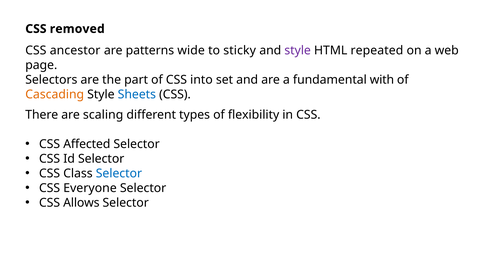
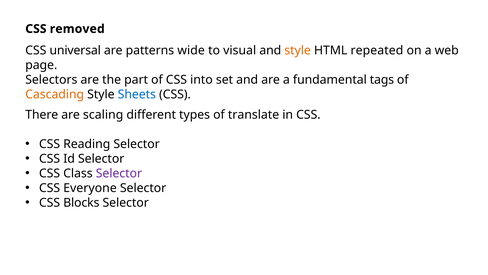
ancestor: ancestor -> universal (75, 50)
sticky: sticky -> visual (240, 50)
style colour: purple -> orange (298, 50)
with: with -> tags (382, 80)
flexibility: flexibility -> translate (254, 115)
Affected: Affected -> Reading (87, 144)
Selector colour: blue -> purple (119, 173)
Allows: Allows -> Blocks (81, 202)
